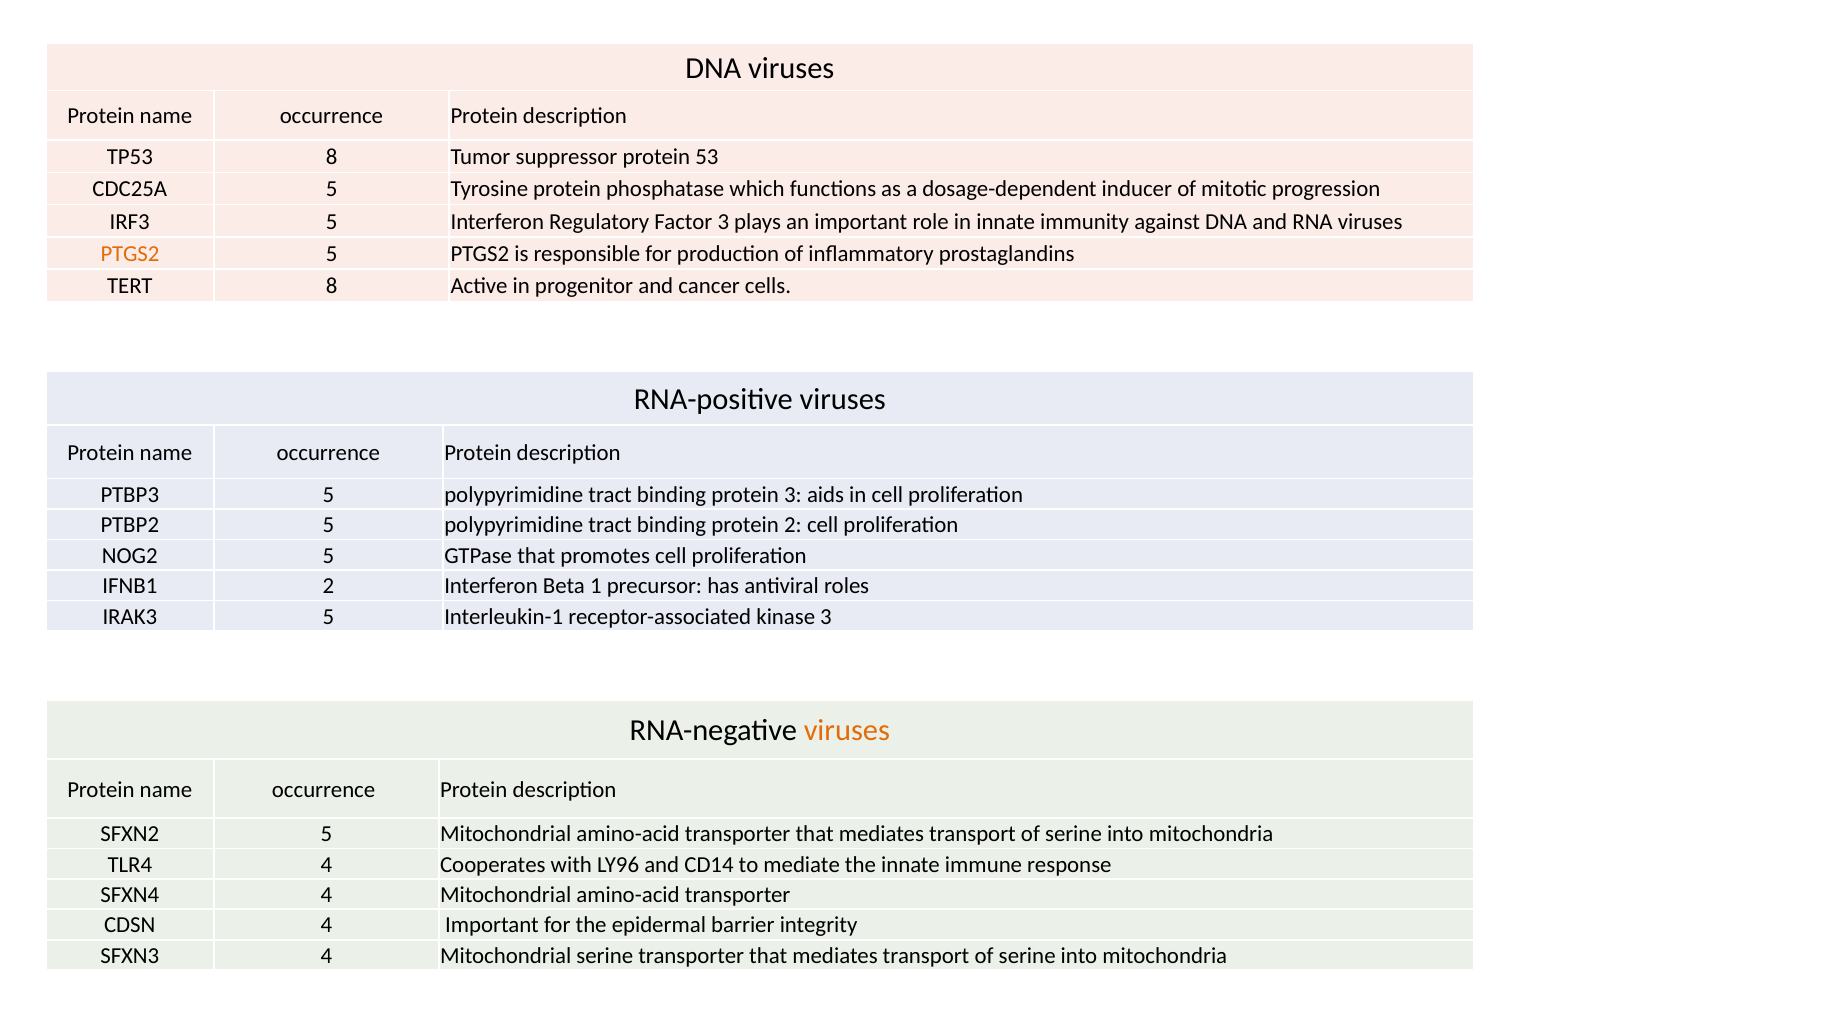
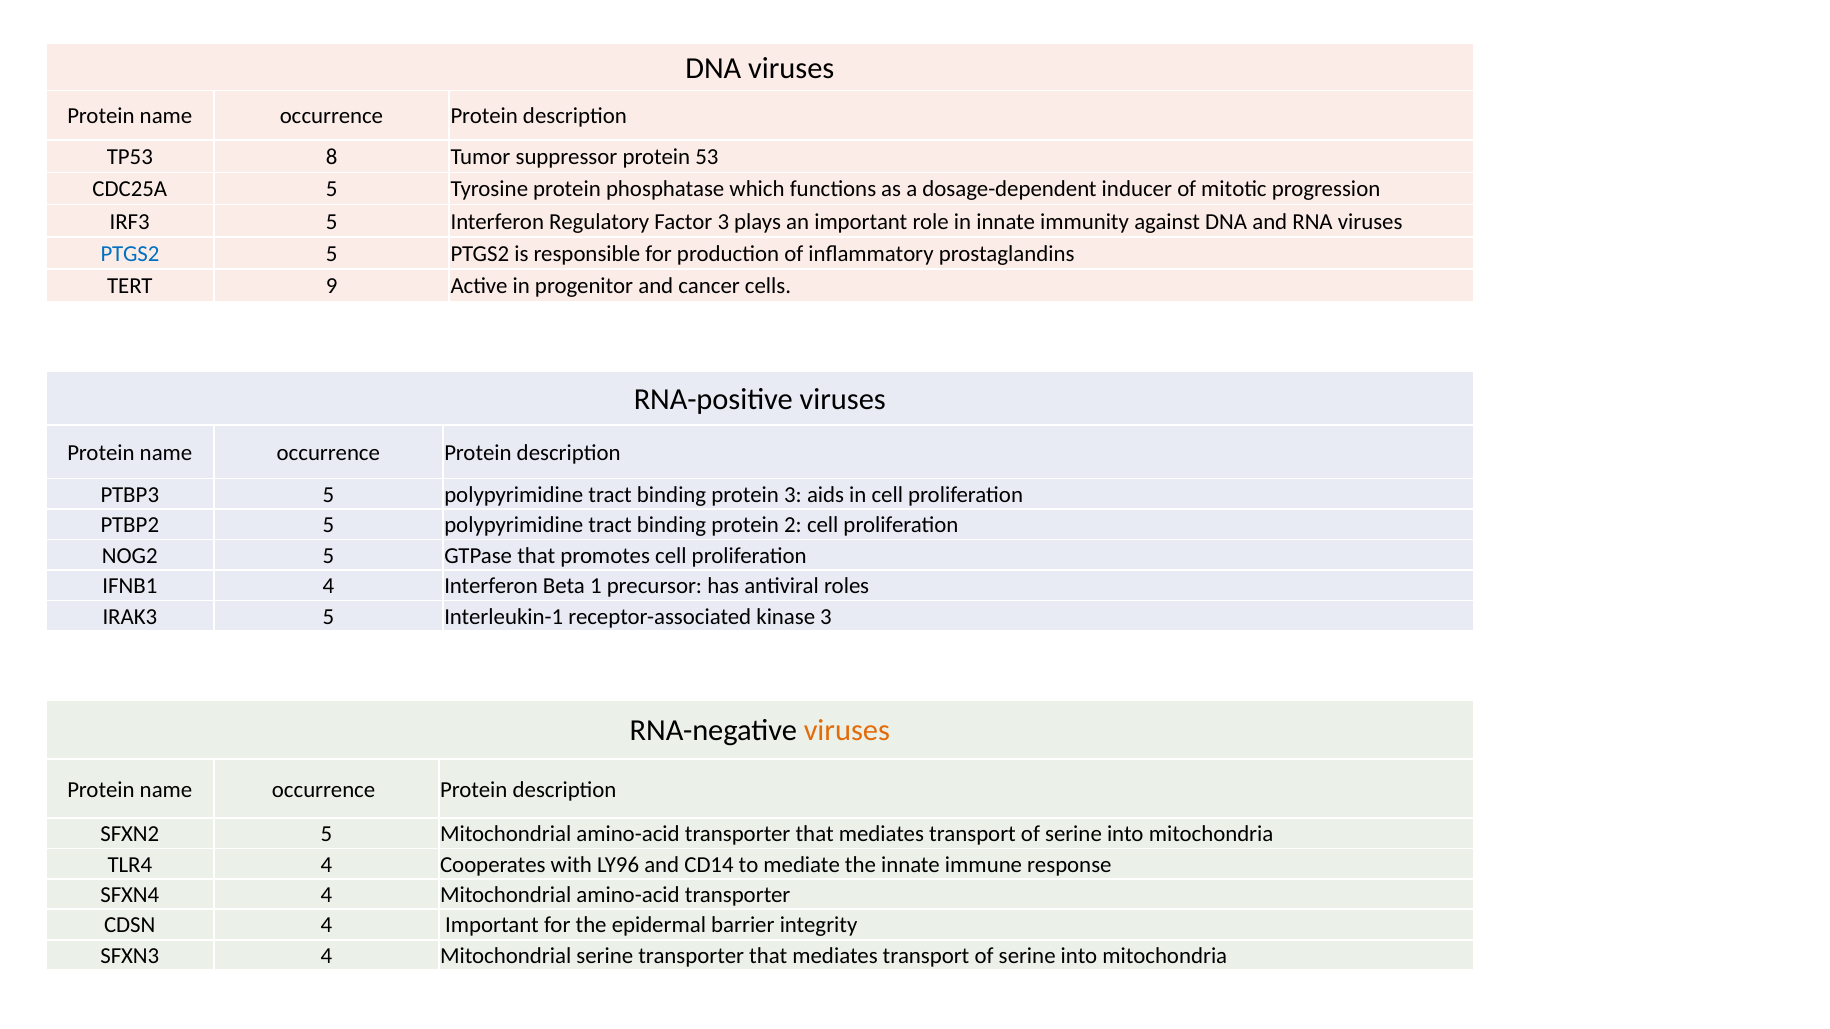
PTGS2 colour: orange -> blue (130, 254)
TERT 8: 8 -> 9 (332, 286)
IFNB1 2: 2 -> 4 (328, 586)
